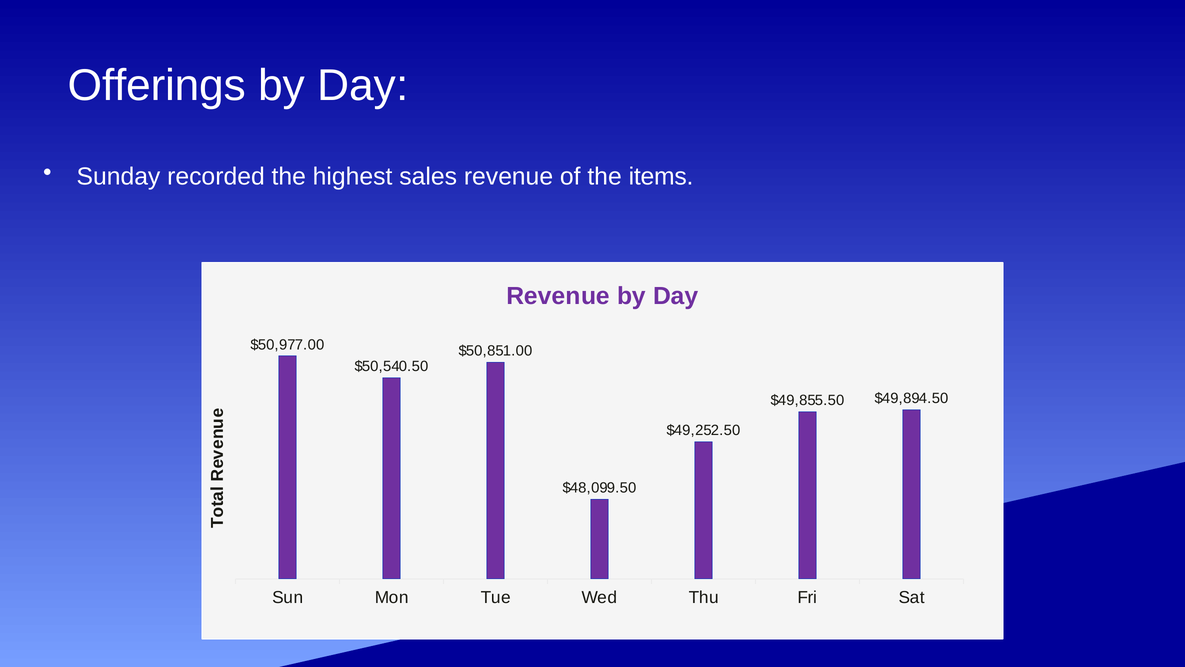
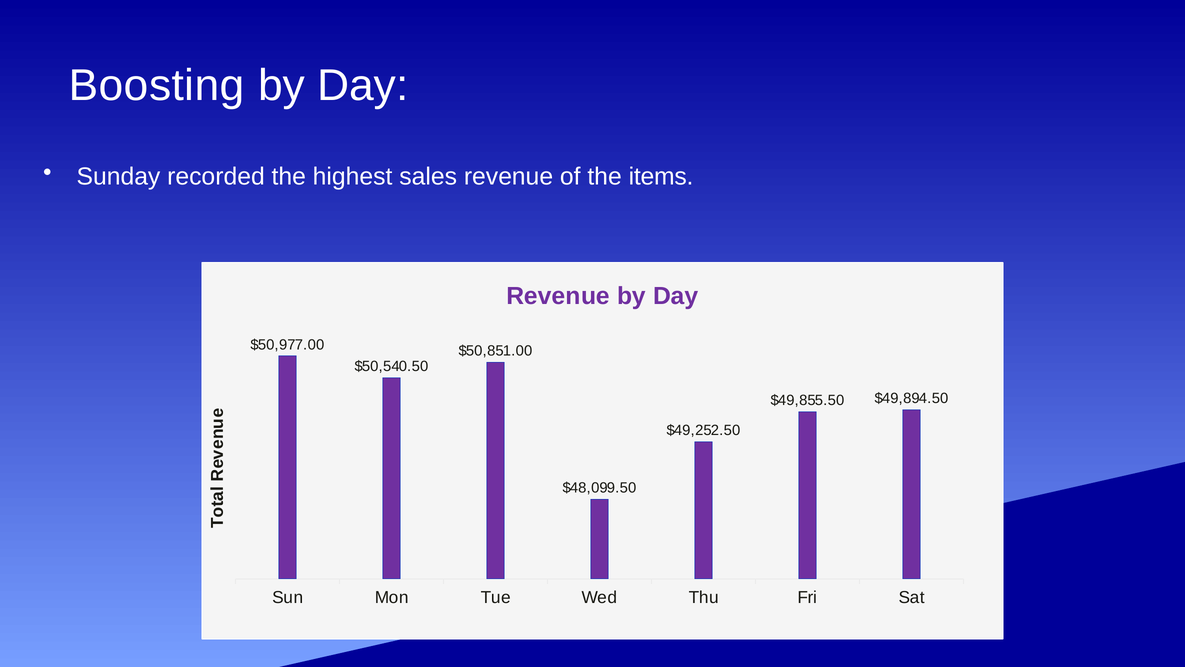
Offerings: Offerings -> Boosting (157, 85)
